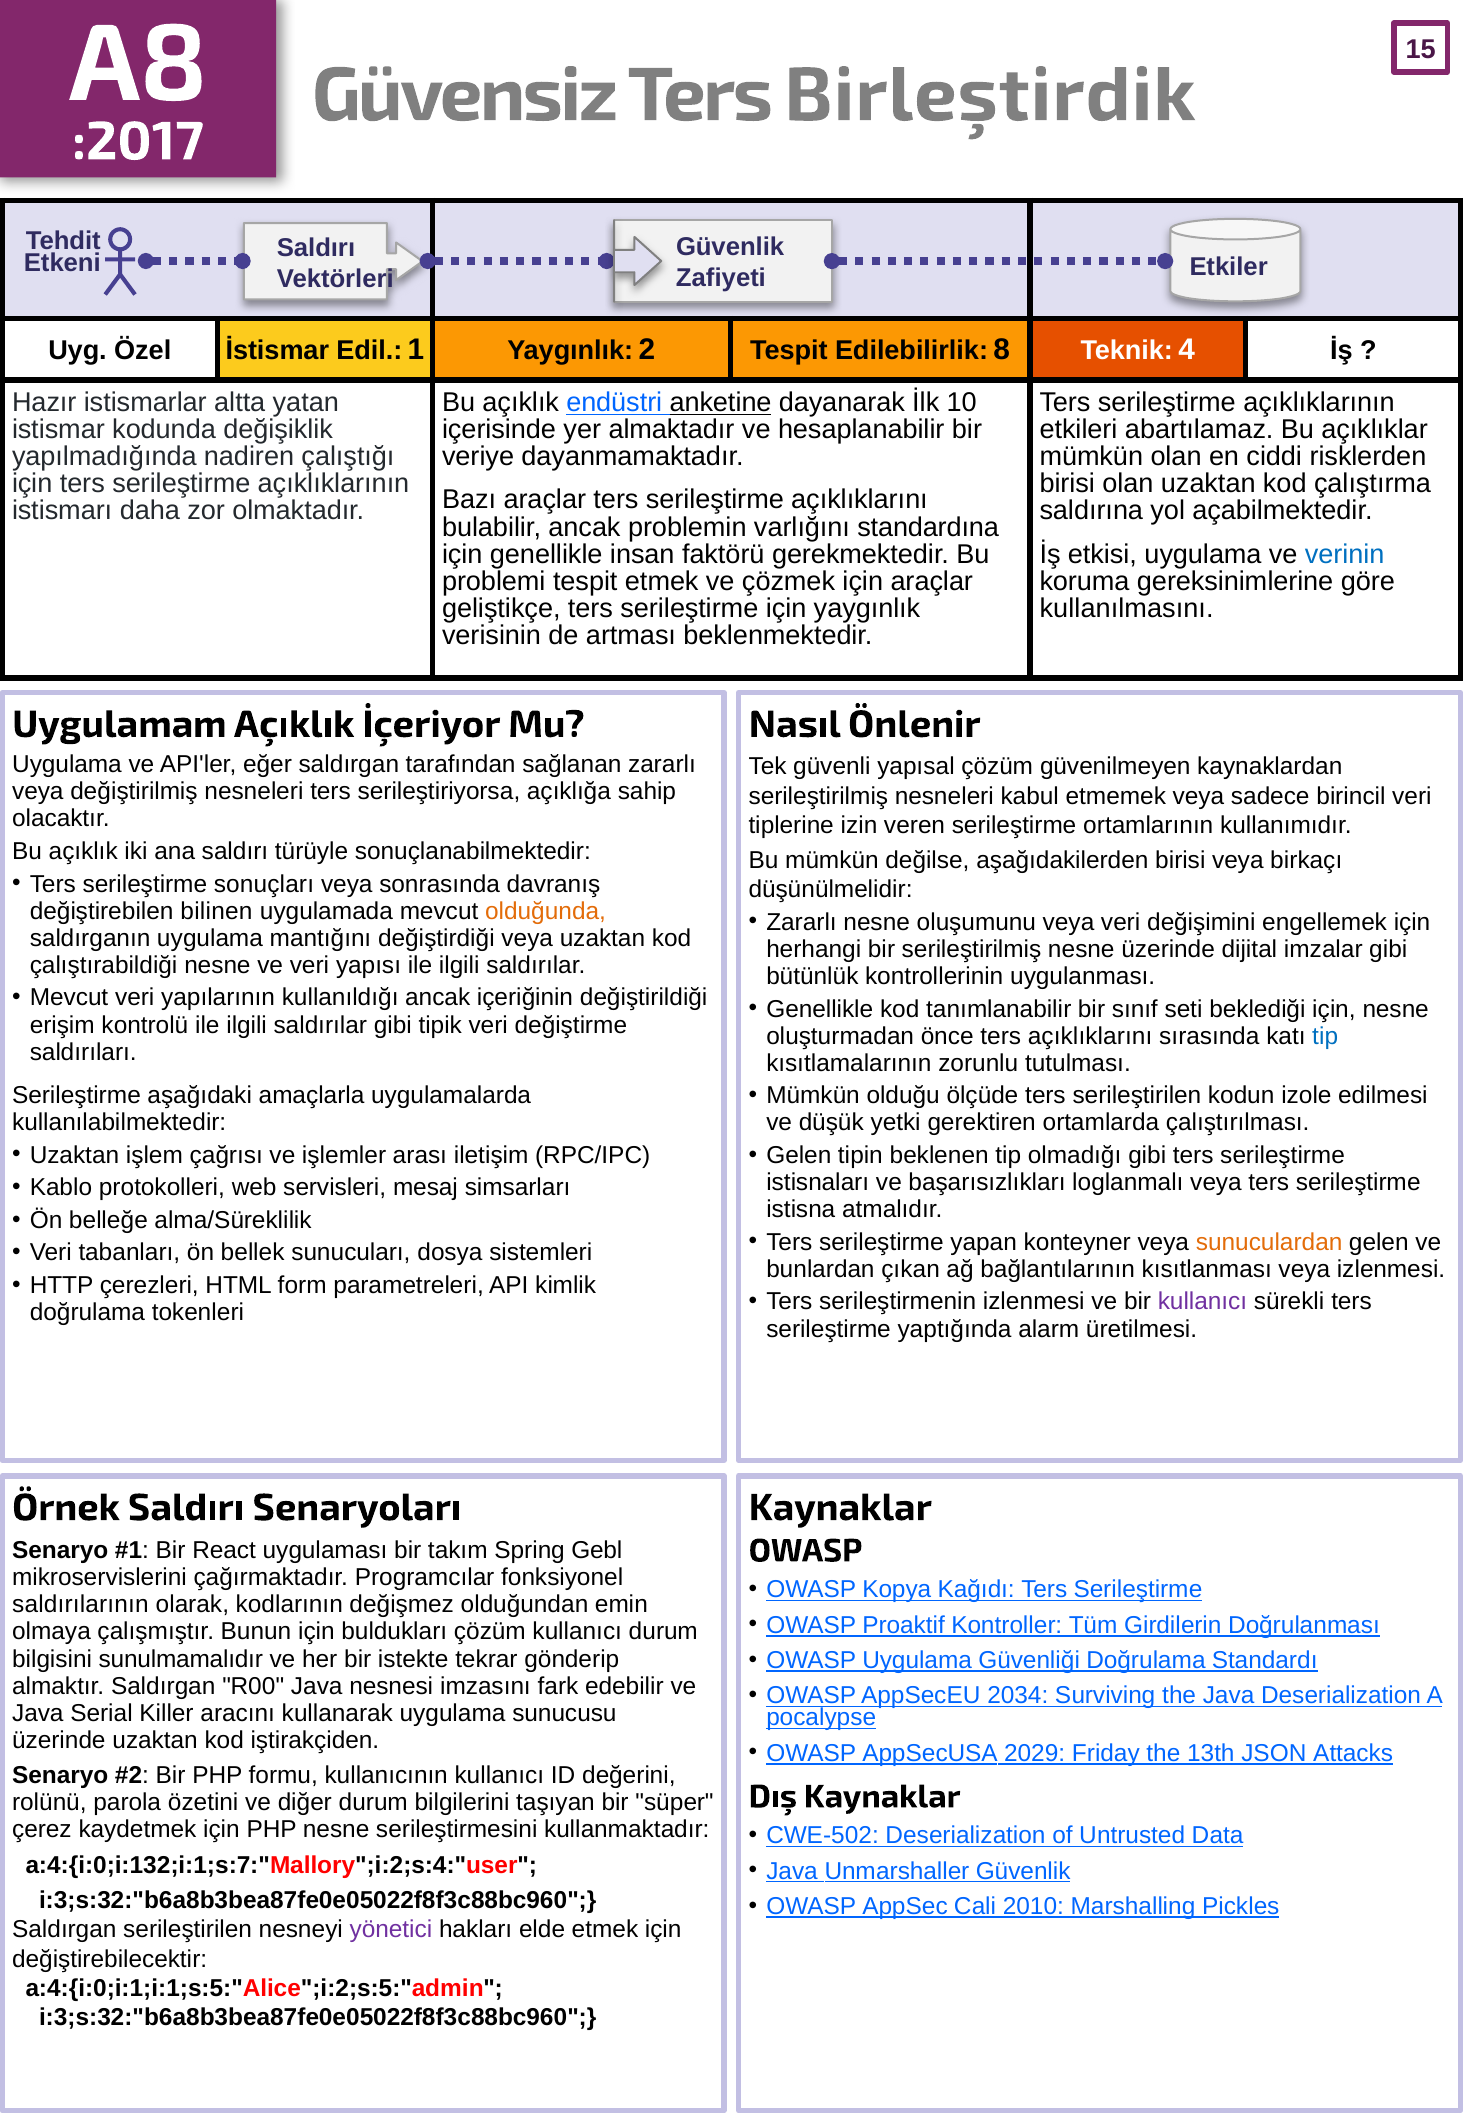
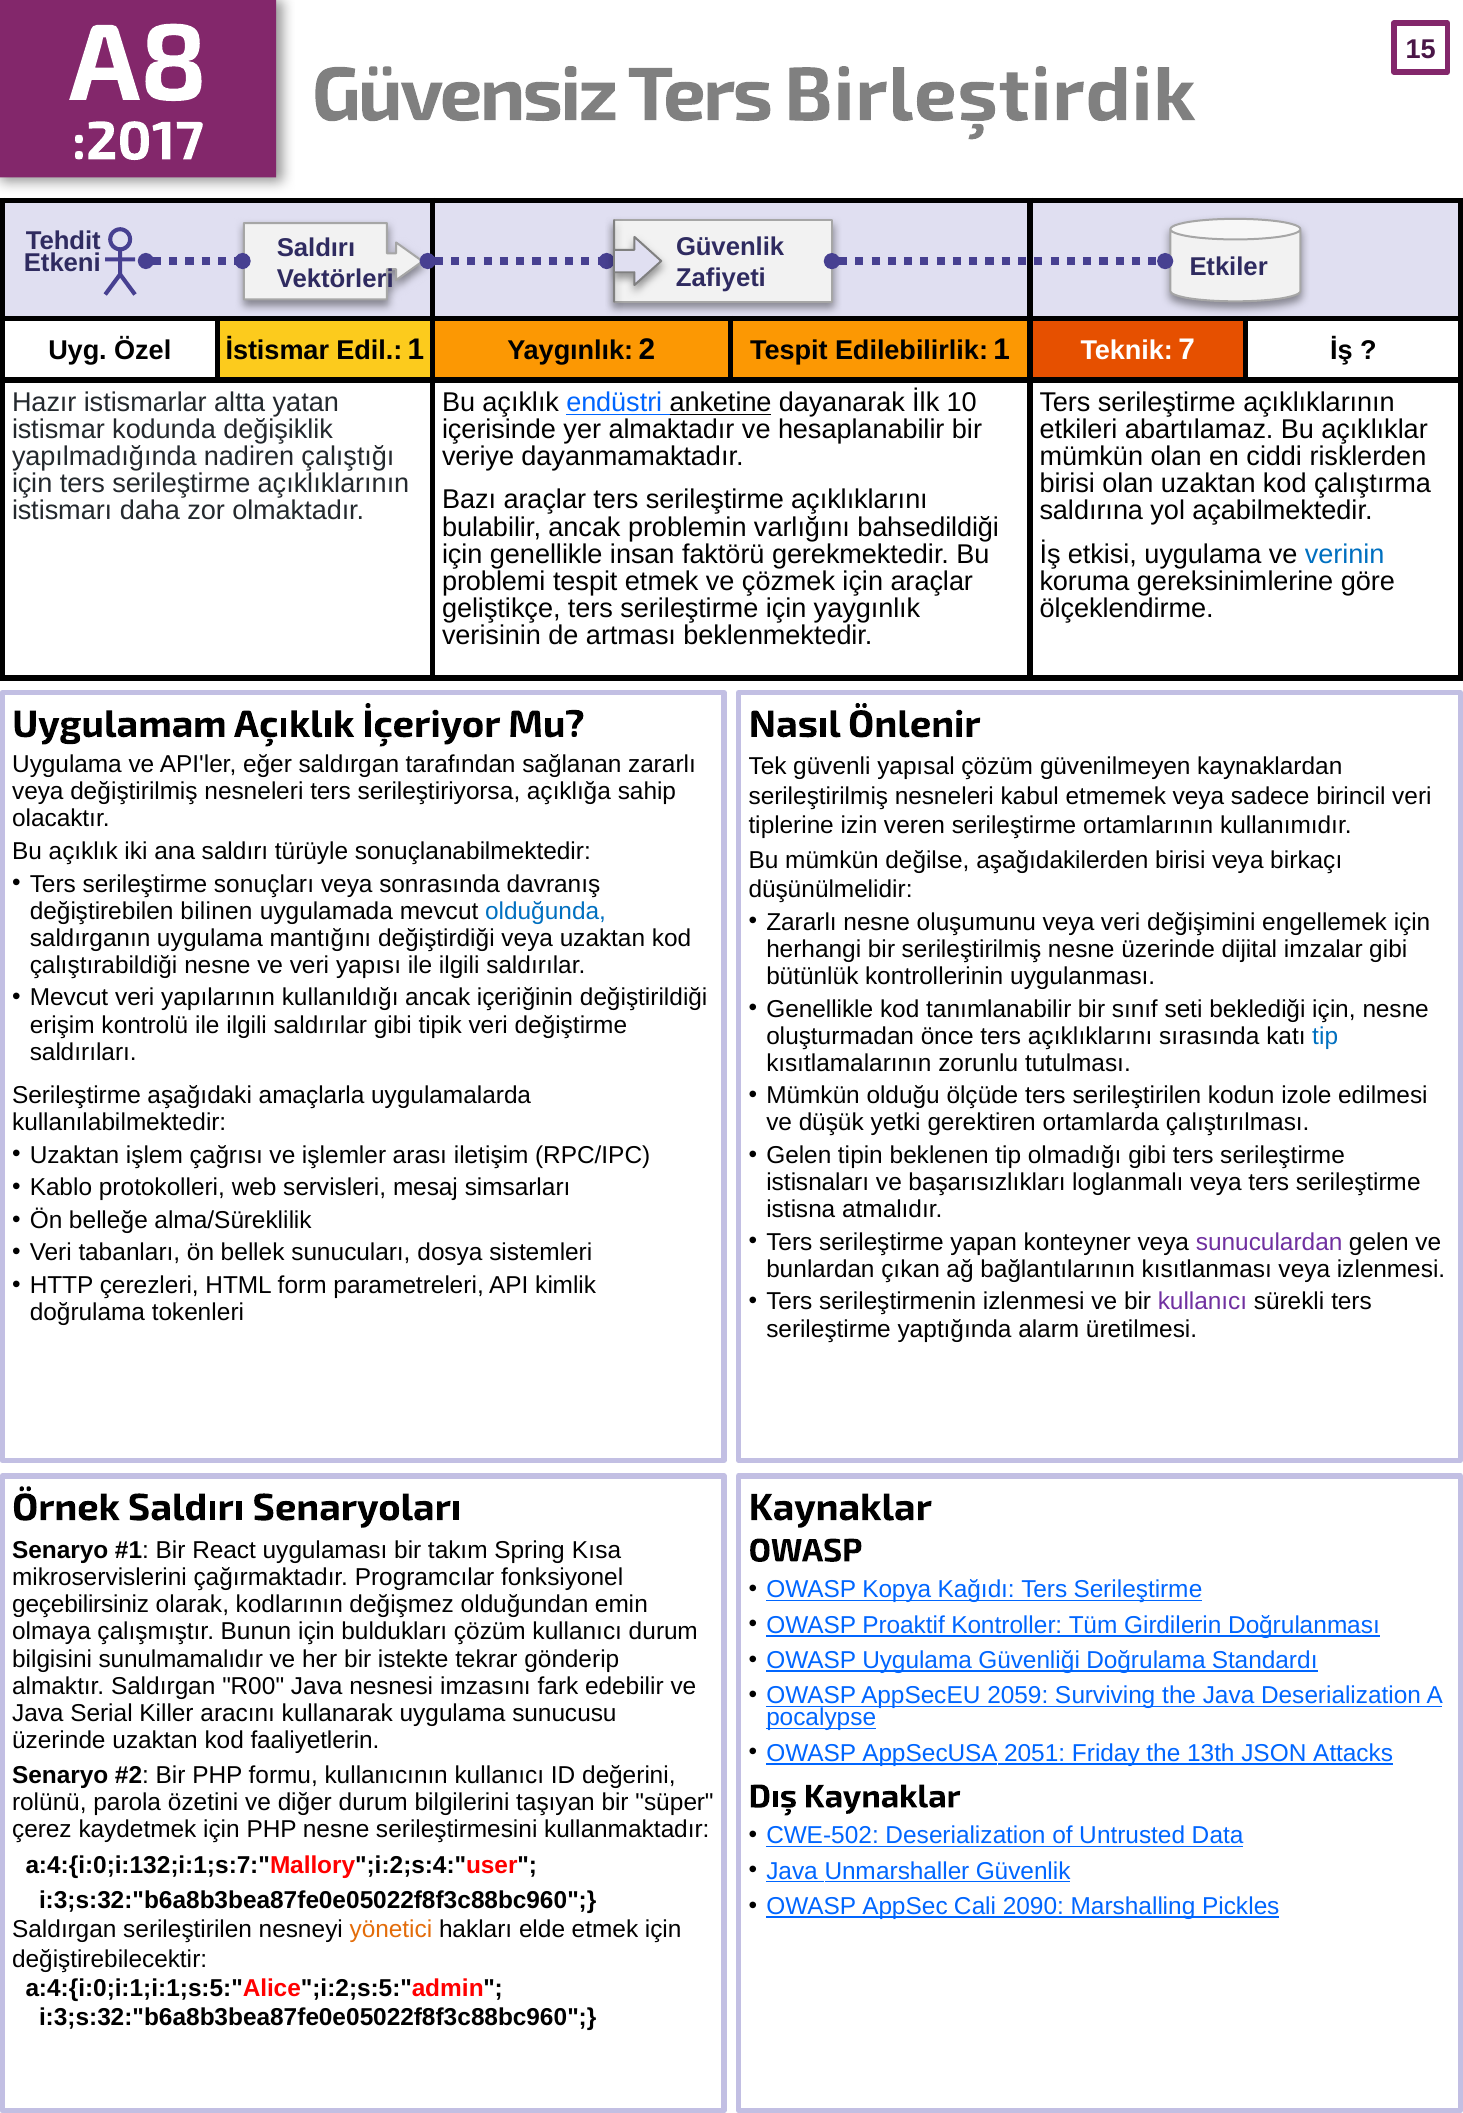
Edilebilirlik 8: 8 -> 1 (1002, 350)
4: 4 -> 7 (1187, 350)
standardına: standardına -> bahsedildiği (928, 527)
kullanılmasını: kullanılmasını -> ölçeklendirme (1127, 609)
olduğunda colour: orange -> blue (545, 911)
sunuculardan colour: orange -> purple (1269, 1242)
Gebl: Gebl -> Kısa (597, 1551)
saldırılarının: saldırılarının -> geçebilirsiniz (81, 1605)
2034: 2034 -> 2059 (1018, 1696)
iştirakçiden: iştirakçiden -> faaliyetlerin (315, 1741)
2029: 2029 -> 2051 (1035, 1753)
2010: 2010 -> 2090 (1033, 1907)
yönetici colour: purple -> orange (391, 1930)
